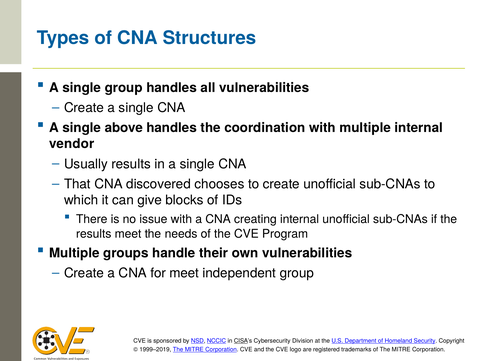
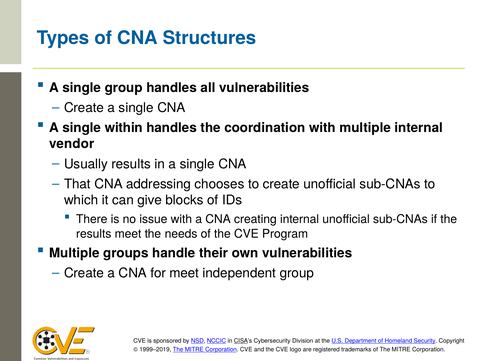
above: above -> within (124, 128)
discovered: discovered -> addressing (159, 184)
